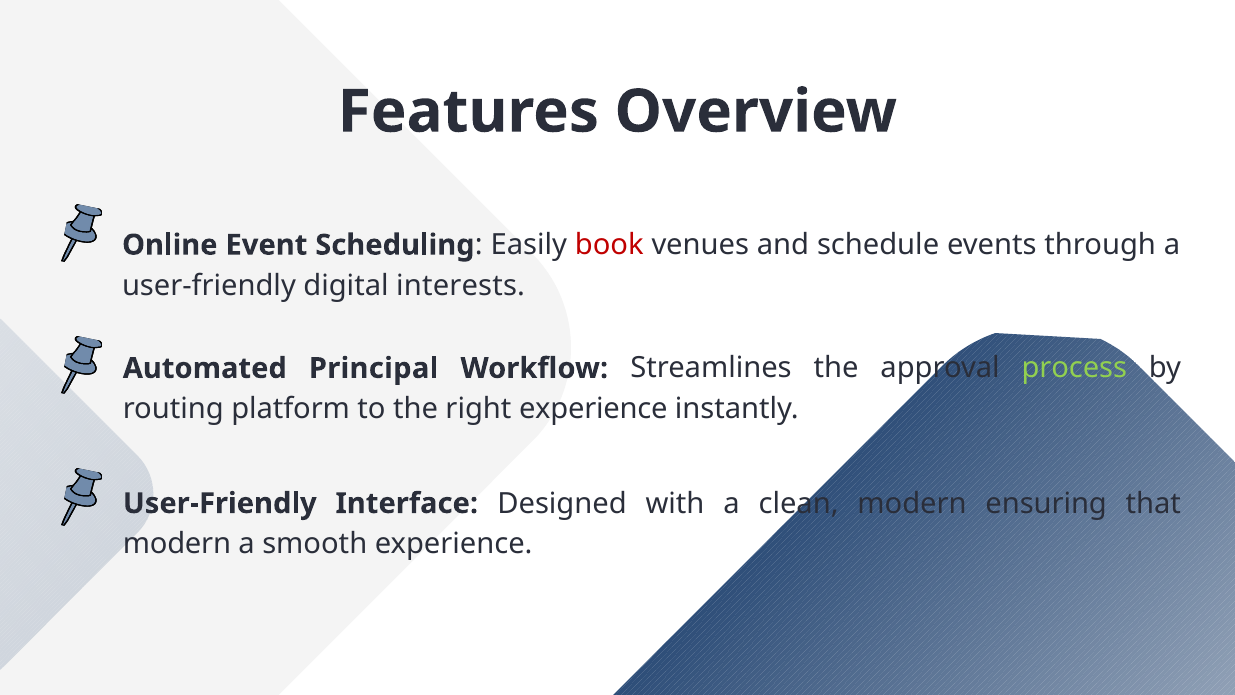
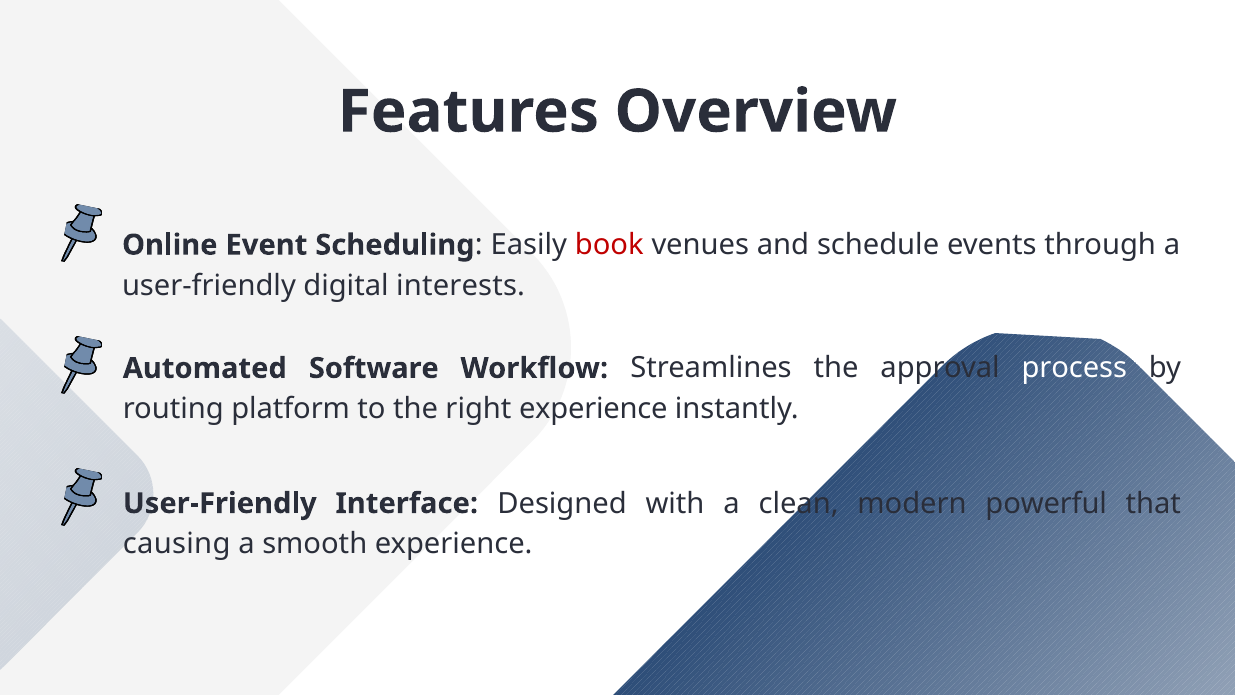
Principal: Principal -> Software (374, 368)
process colour: light green -> white (1074, 368)
ensuring: ensuring -> powerful (1046, 503)
modern: modern -> causing (177, 544)
